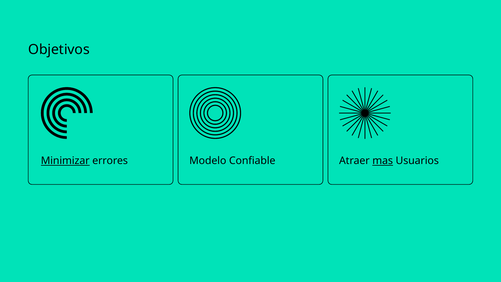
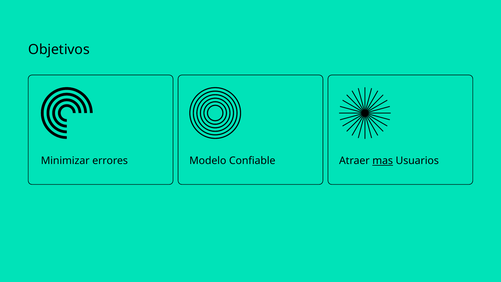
Minimizar underline: present -> none (65, 161)
